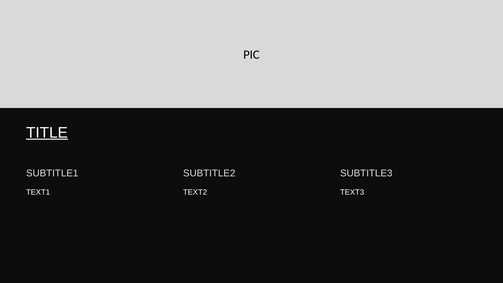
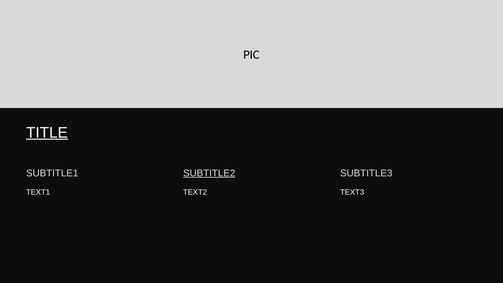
SUBTITLE2 underline: none -> present (209, 173)
